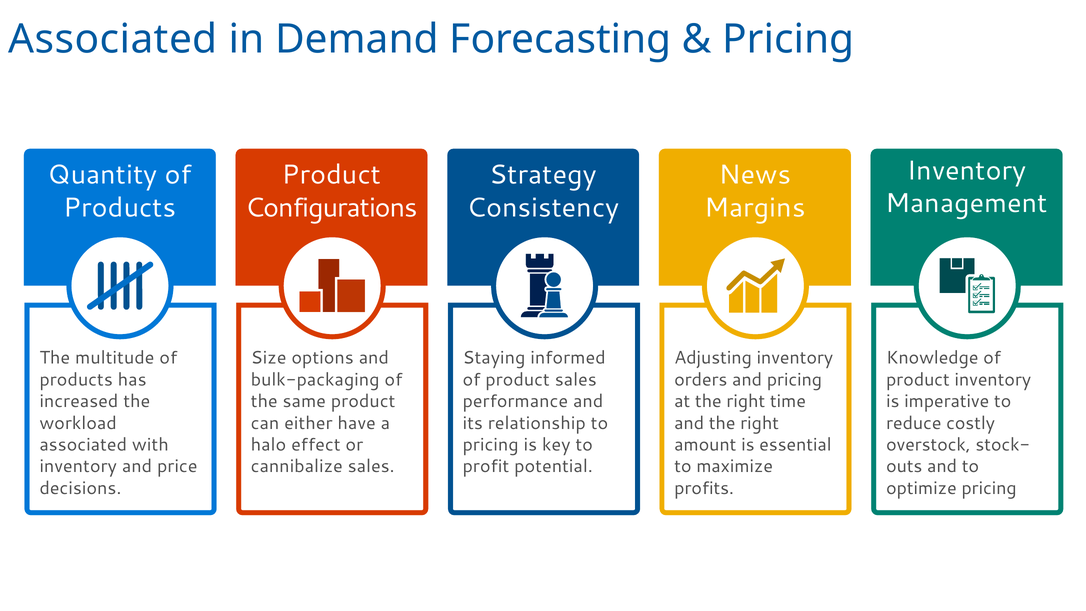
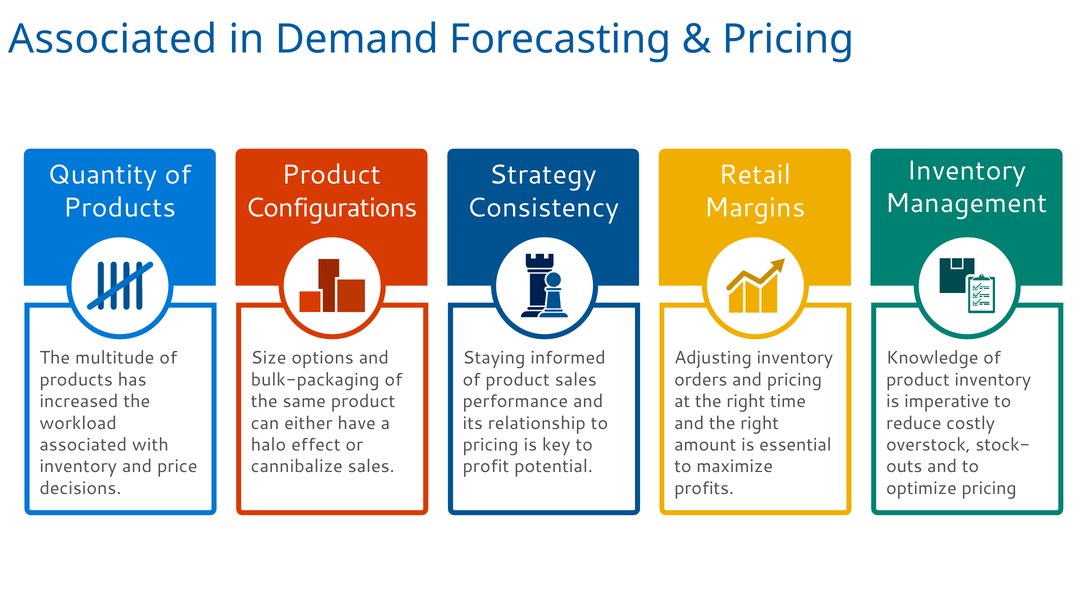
News: News -> Retail (755, 175)
